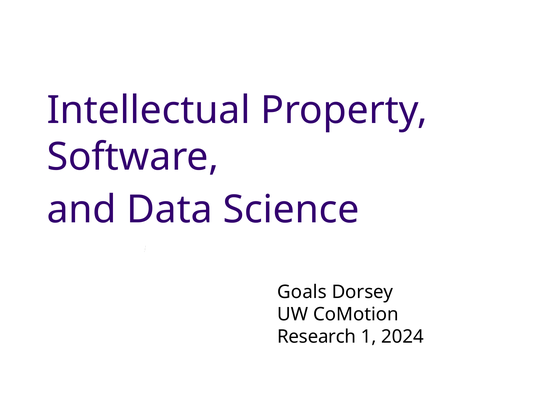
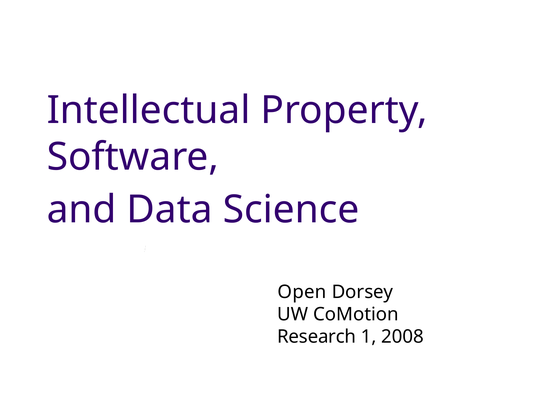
Goals: Goals -> Open (302, 292)
2024: 2024 -> 2008 (403, 337)
